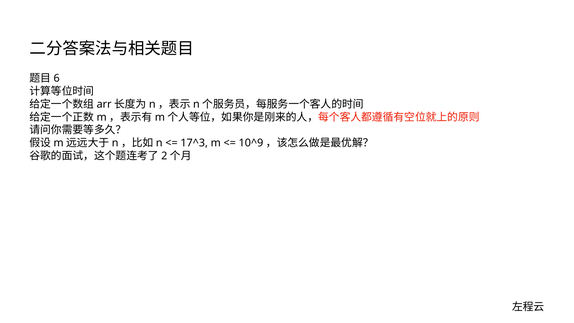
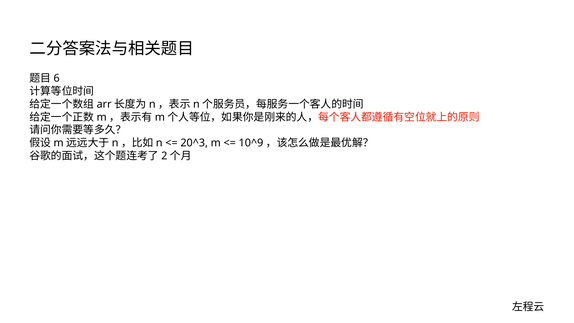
17^3: 17^3 -> 20^3 (194, 143)
